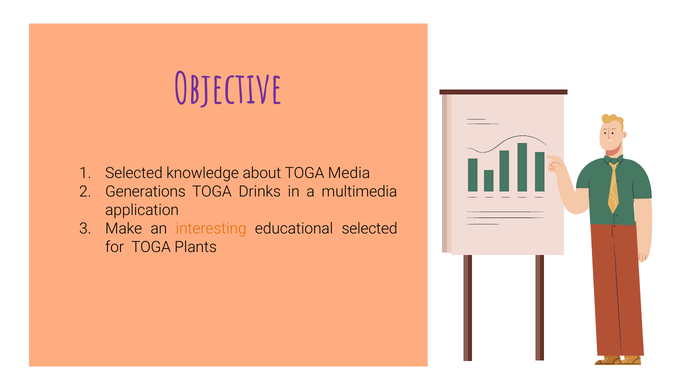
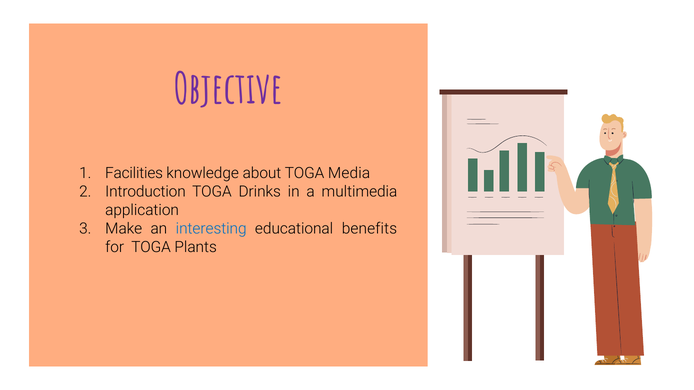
Selected: Selected -> Facilities (134, 173)
Generations: Generations -> Introduction (145, 192)
interesting colour: orange -> blue (211, 229)
educational selected: selected -> benefits (369, 229)
